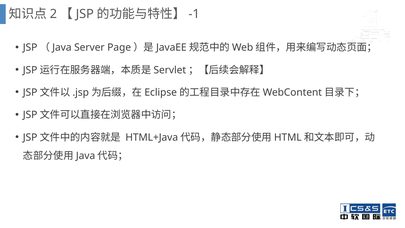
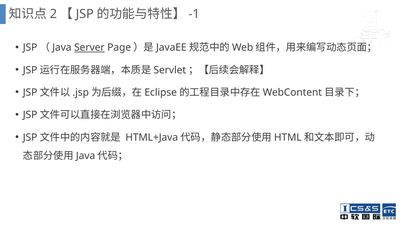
Server underline: none -> present (89, 48)
